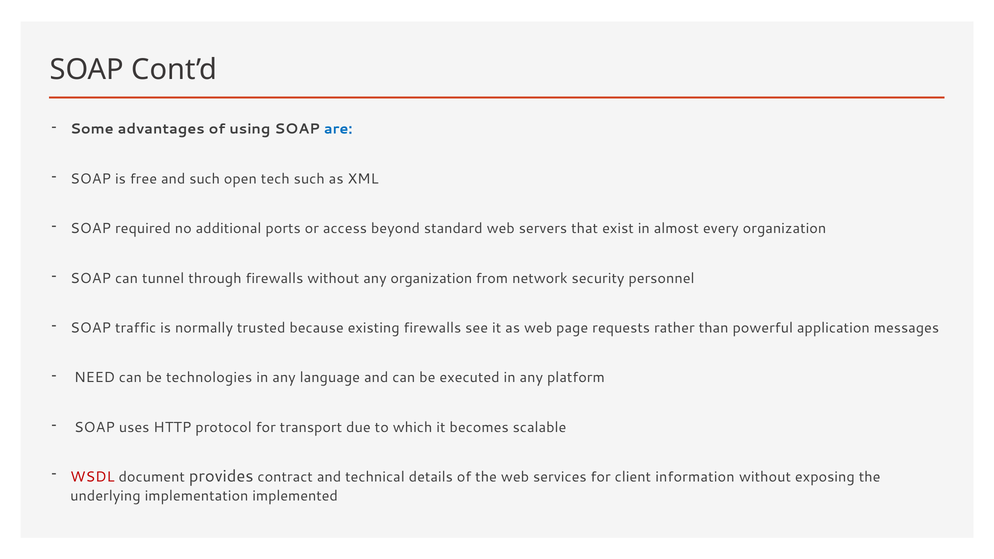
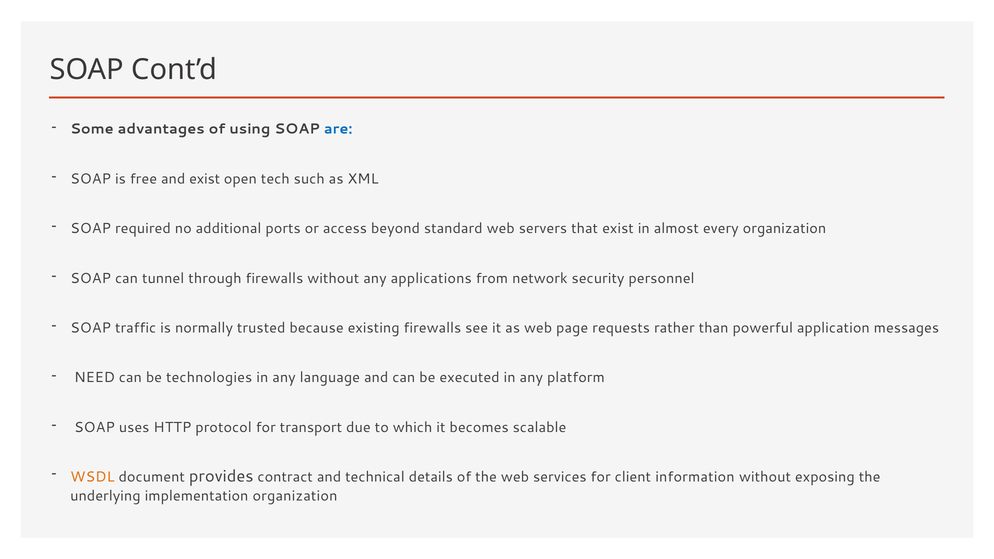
and such: such -> exist (205, 179)
any organization: organization -> applications (431, 278)
WSDL colour: red -> orange (92, 477)
implementation implemented: implemented -> organization (295, 496)
